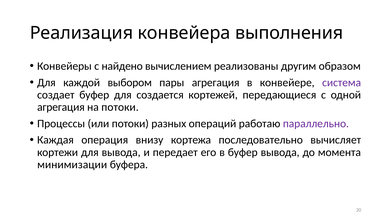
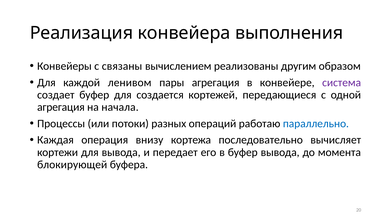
найдено: найдено -> связаны (122, 66)
выбором: выбором -> ленивом (130, 83)
на потоки: потоки -> начала (120, 107)
параллельно colour: purple -> blue (316, 124)
минимизации: минимизации -> блокирующей (72, 165)
